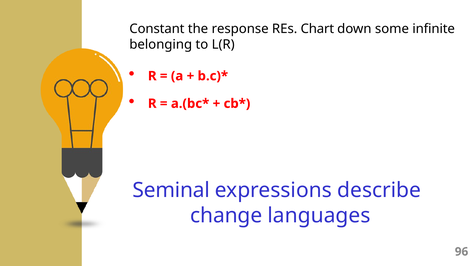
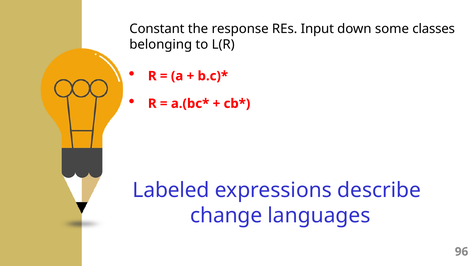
Chart: Chart -> Input (317, 29)
infinite: infinite -> classes (434, 29)
Seminal: Seminal -> Labeled (171, 190)
